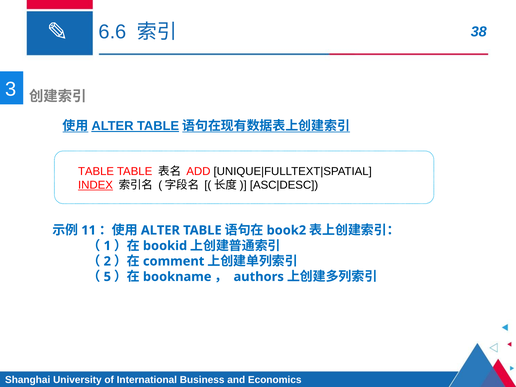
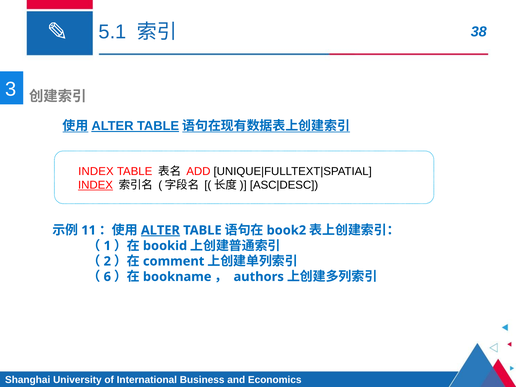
6.6: 6.6 -> 5.1 (113, 32)
TABLE: TABLE -> INDEX (96, 171)
ALTER underline: none -> present (160, 230)
5: 5 -> 6 (107, 277)
